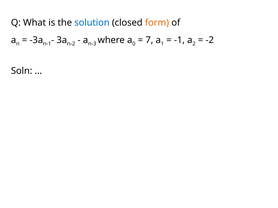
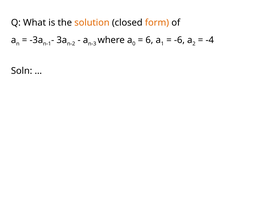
solution colour: blue -> orange (92, 23)
7: 7 -> 6 (149, 40)
-1: -1 -> -6 (179, 40)
-2: -2 -> -4 (210, 40)
